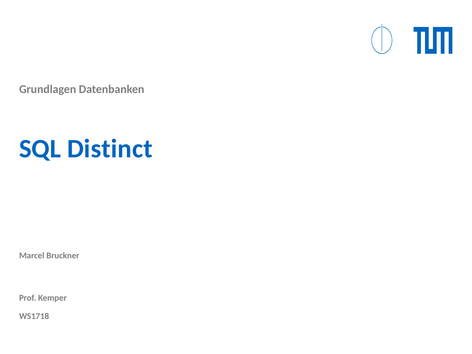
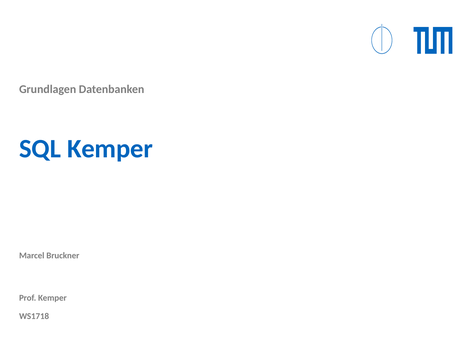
SQL Distinct: Distinct -> Kemper (110, 149)
